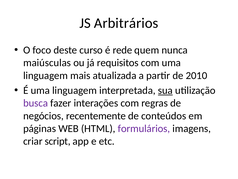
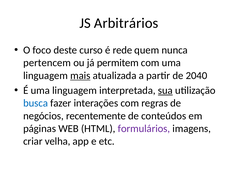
maiúsculas: maiúsculas -> pertencem (47, 63)
requisitos: requisitos -> permitem (118, 63)
mais underline: none -> present (80, 75)
2010: 2010 -> 2040 (196, 75)
busca colour: purple -> blue (36, 103)
script: script -> velha (58, 141)
